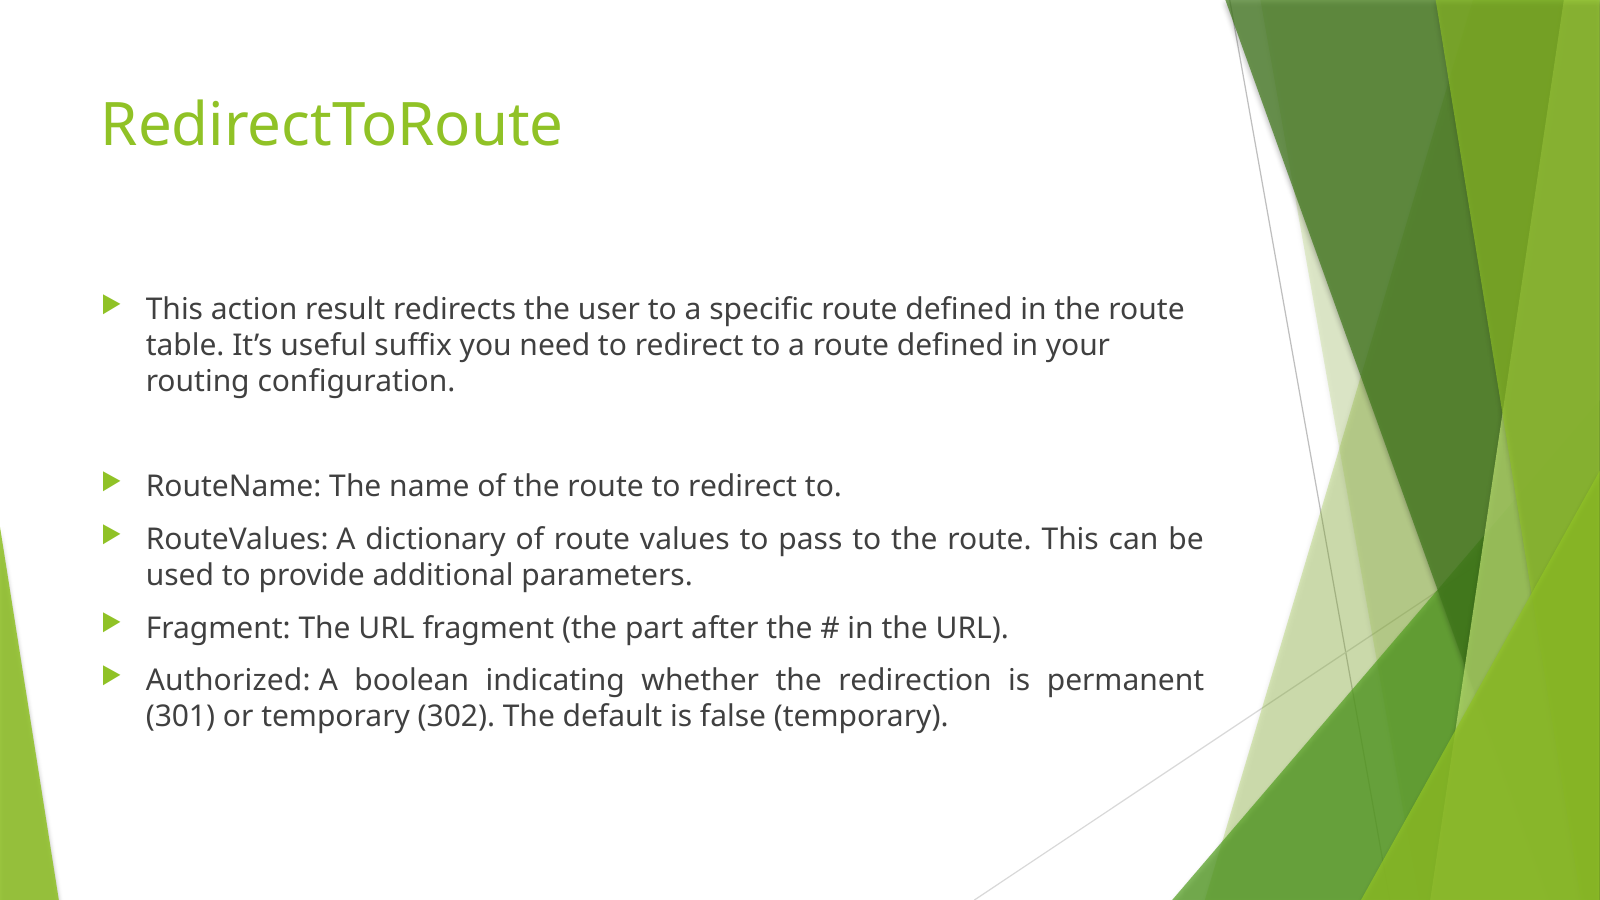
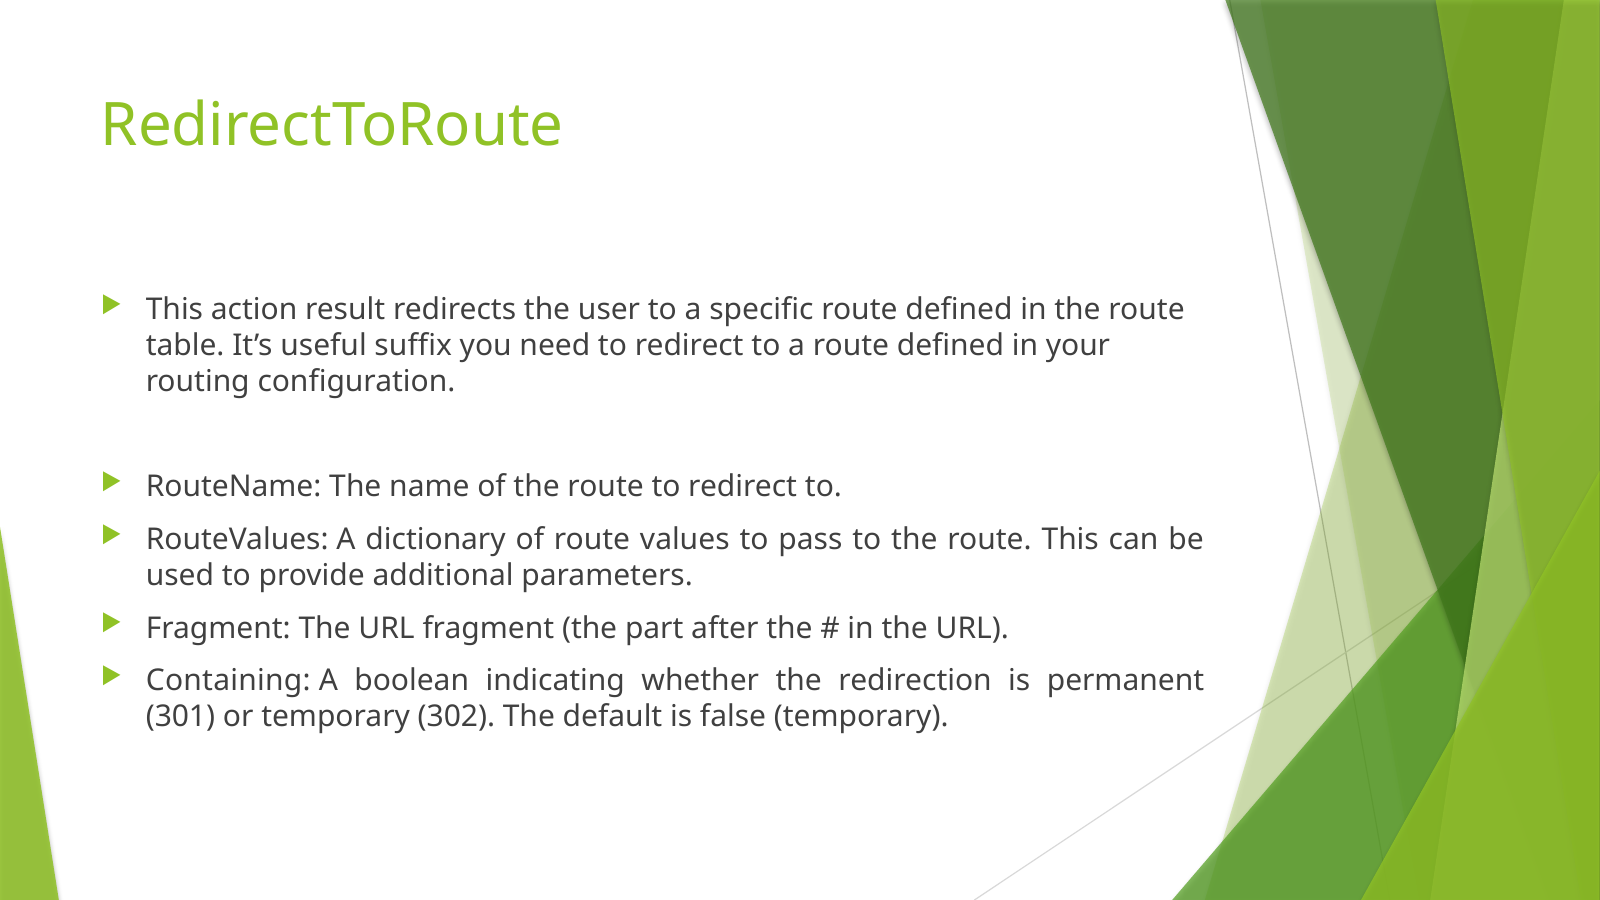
Authorized: Authorized -> Containing (228, 681)
